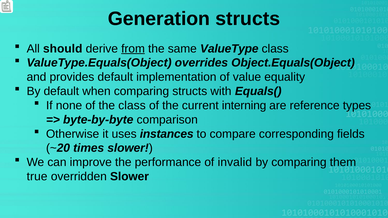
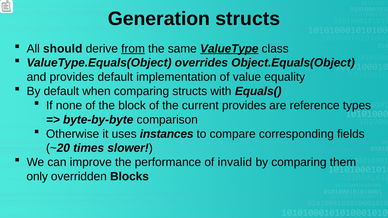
ValueType underline: none -> present (229, 49)
the class: class -> block (132, 106)
current interning: interning -> provides (244, 106)
true: true -> only (37, 177)
overridden Slower: Slower -> Blocks (129, 177)
